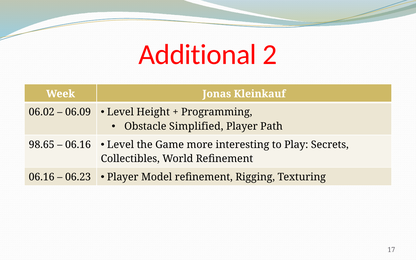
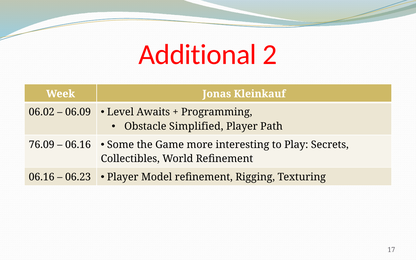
Height: Height -> Awaits (153, 112)
98.65: 98.65 -> 76.09 (42, 145)
Level: Level -> Some (121, 145)
